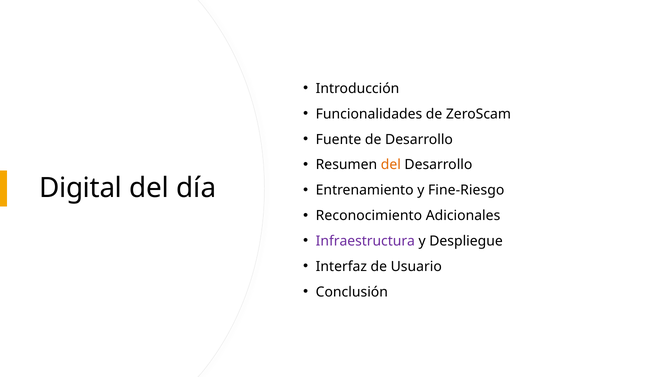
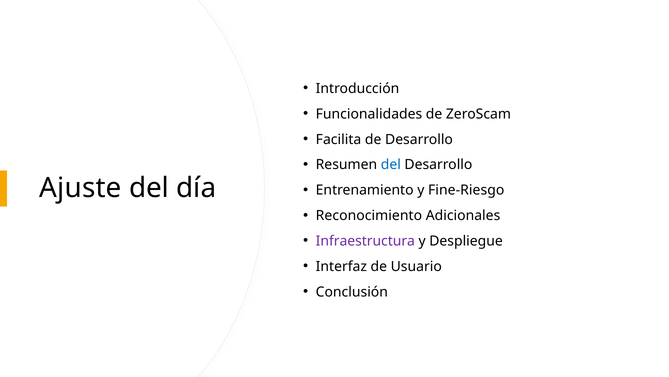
Fuente: Fuente -> Facilita (339, 139)
del colour: orange -> blue (391, 165)
Digital: Digital -> Ajuste (80, 188)
